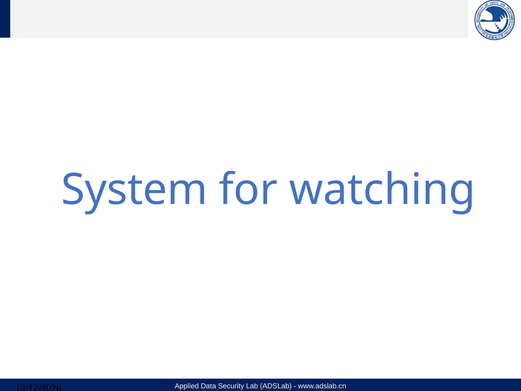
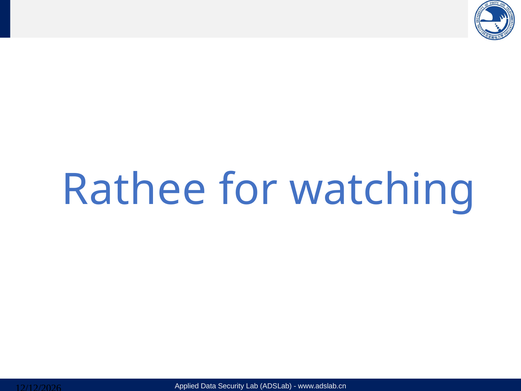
System: System -> Rathee (134, 190)
